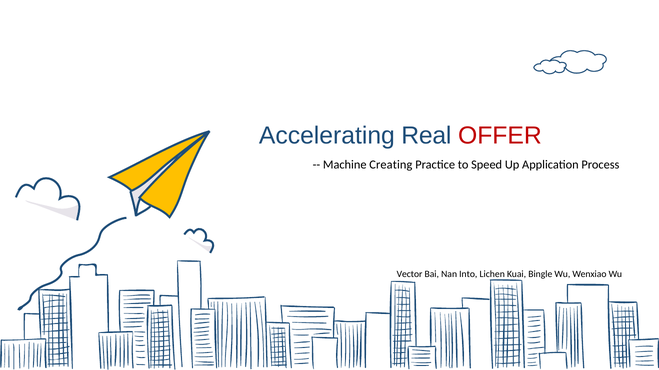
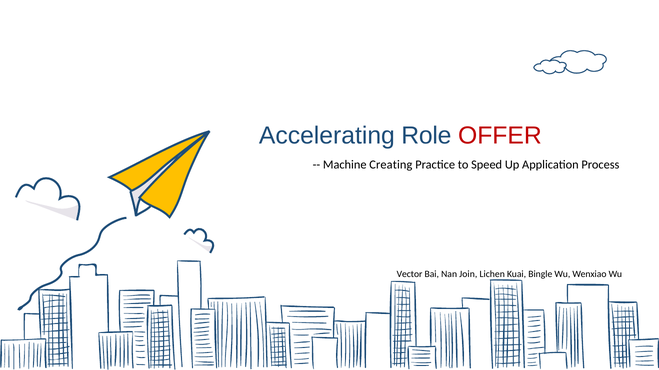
Real: Real -> Role (426, 136)
Into: Into -> Join (468, 274)
